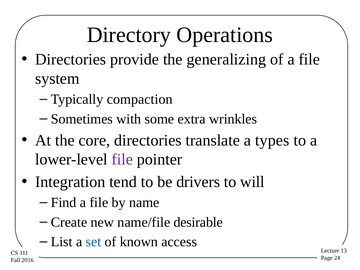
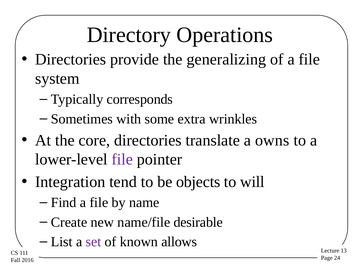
compaction: compaction -> corresponds (140, 99)
types: types -> owns (272, 140)
drivers: drivers -> objects (198, 182)
set colour: blue -> purple (93, 242)
access: access -> allows (179, 242)
